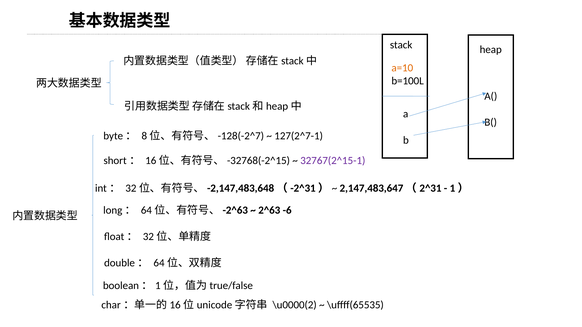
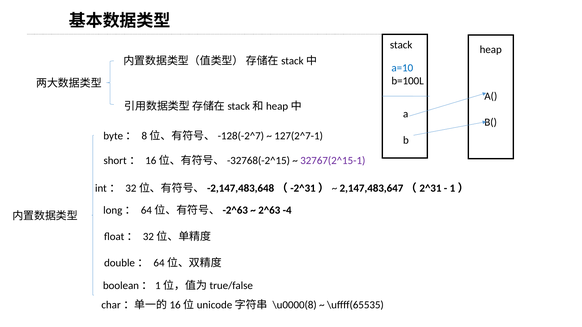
a=10 colour: orange -> blue (402, 68)
-6: -6 -> -4 (287, 211)
\u0000(2: \u0000(2 -> \u0000(8 (295, 305)
